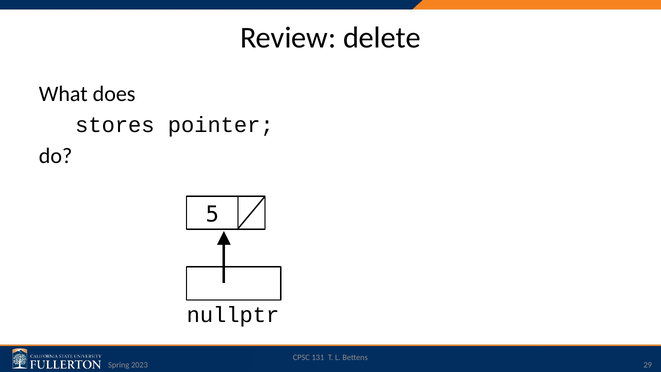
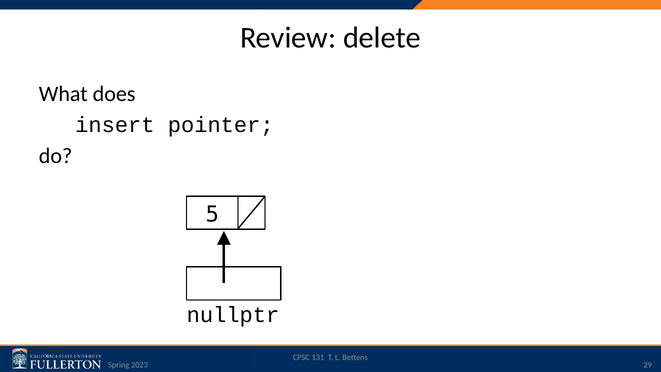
stores: stores -> insert (115, 125)
